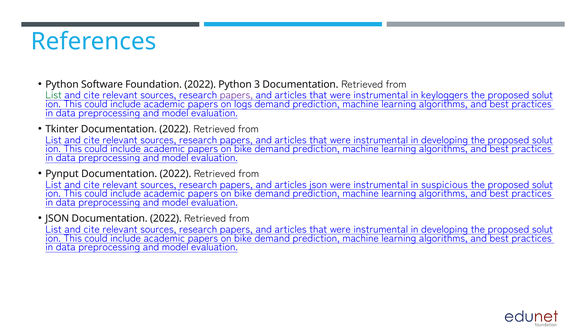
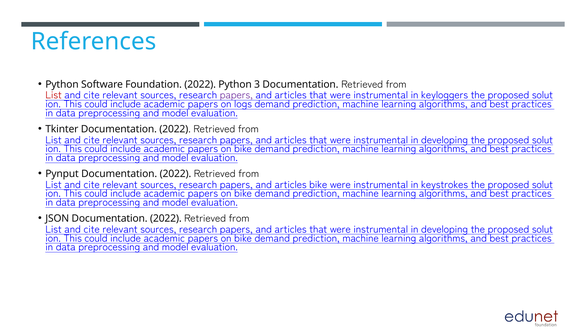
List colour: green -> red (54, 95)
articles json: json -> bike (318, 185)
suspicious: suspicious -> keystrokes (445, 185)
